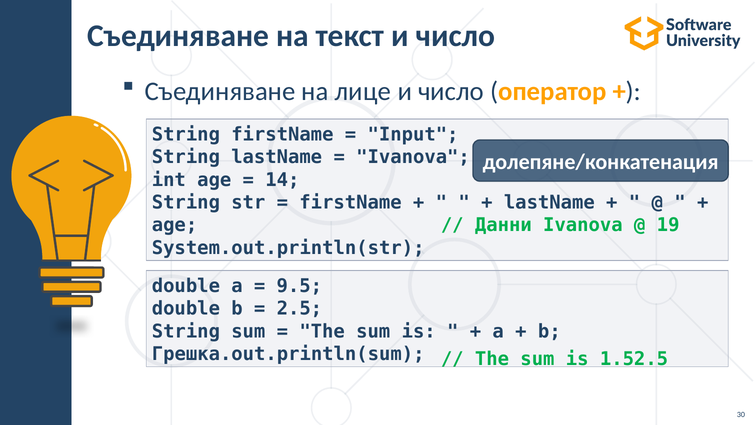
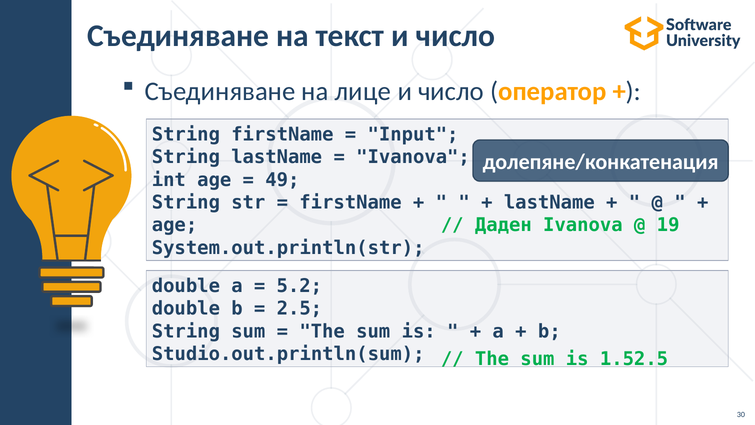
14: 14 -> 49 (282, 180)
Данни: Данни -> Даден (503, 225)
9.5: 9.5 -> 5.2 (299, 286)
Грешка.out.println(sum: Грешка.out.println(sum -> Studio.out.println(sum (288, 354)
